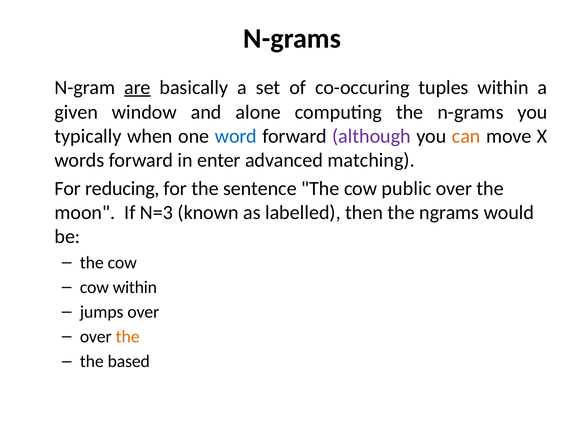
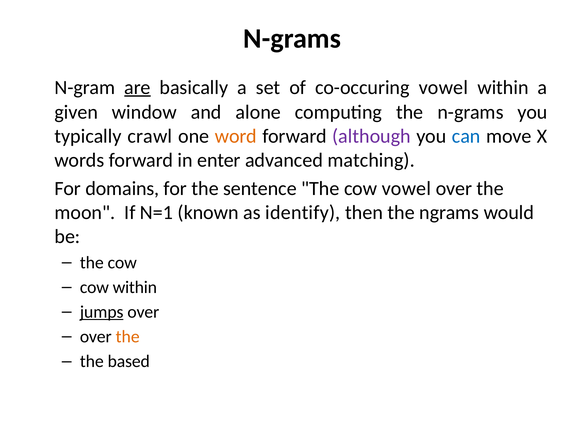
co-occuring tuples: tuples -> vowel (443, 87)
when: when -> crawl (150, 136)
word colour: blue -> orange (236, 136)
can colour: orange -> blue (466, 136)
reducing: reducing -> domains (122, 188)
cow public: public -> vowel (406, 188)
N=3: N=3 -> N=1 (157, 212)
labelled: labelled -> identify (303, 212)
jumps underline: none -> present (102, 312)
